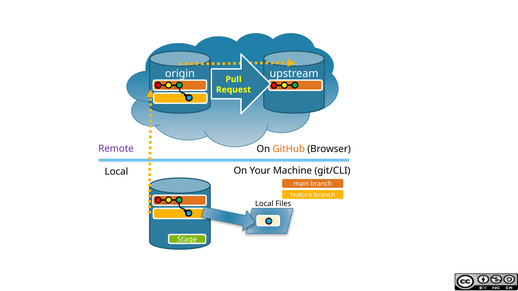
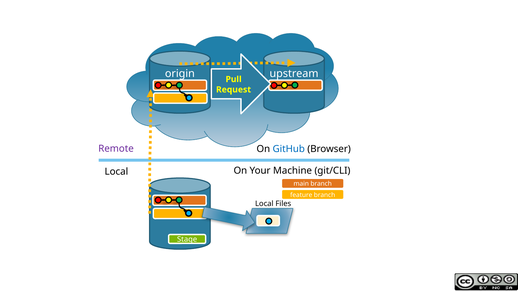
GitHub colour: orange -> blue (289, 149)
